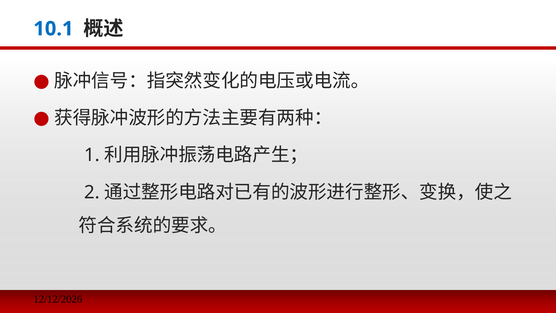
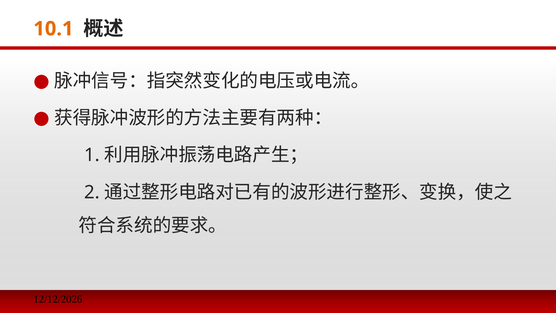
10.1 colour: blue -> orange (53, 29)
